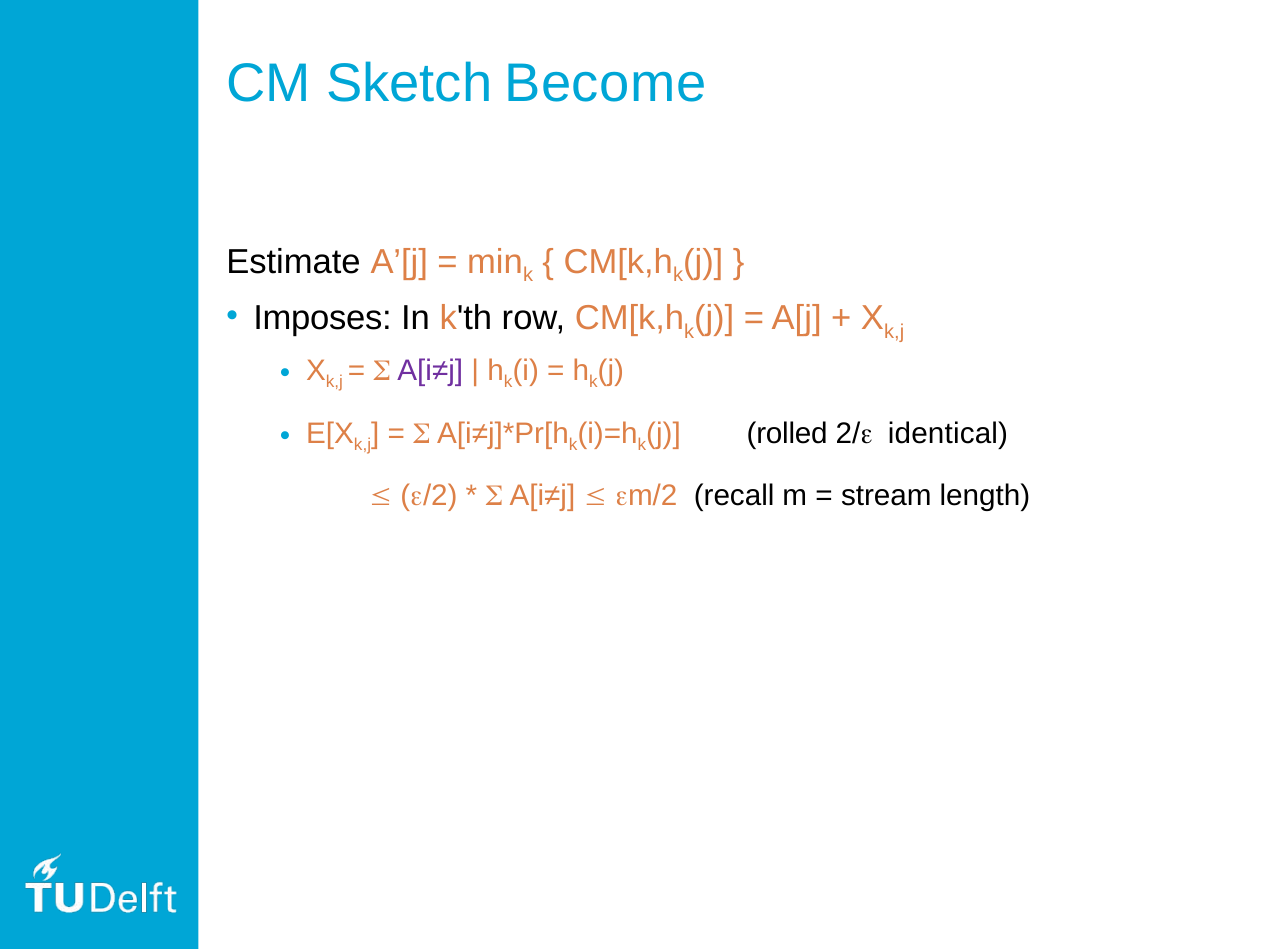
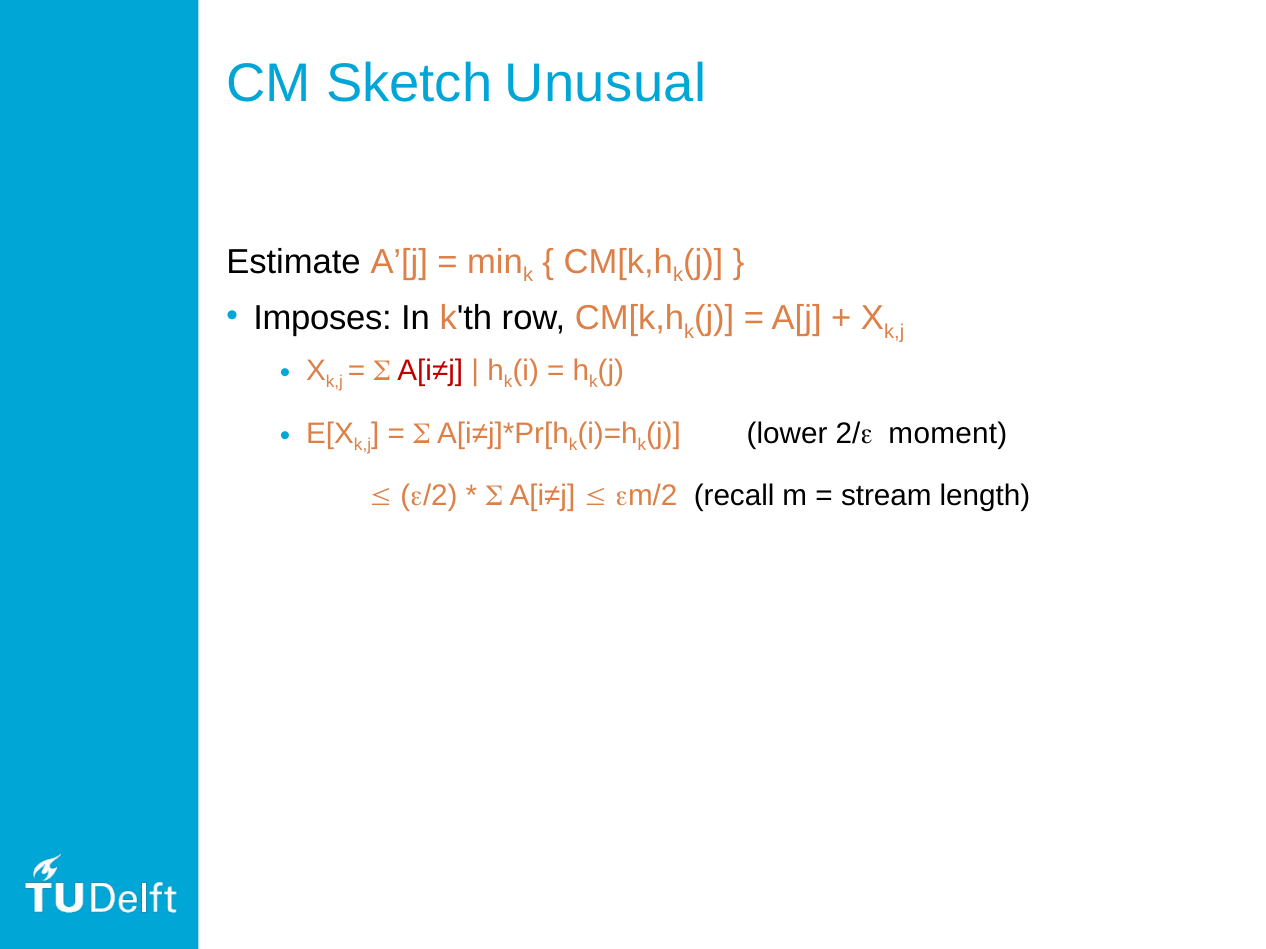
Become: Become -> Unusual (605, 84)
A[i≠j colour: purple -> red (430, 371)
rolled: rolled -> lower (787, 434)
identical: identical -> moment (948, 434)
